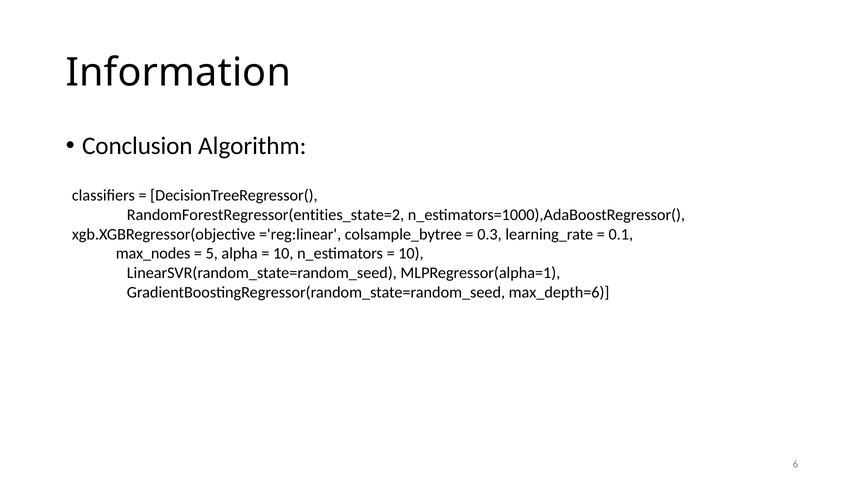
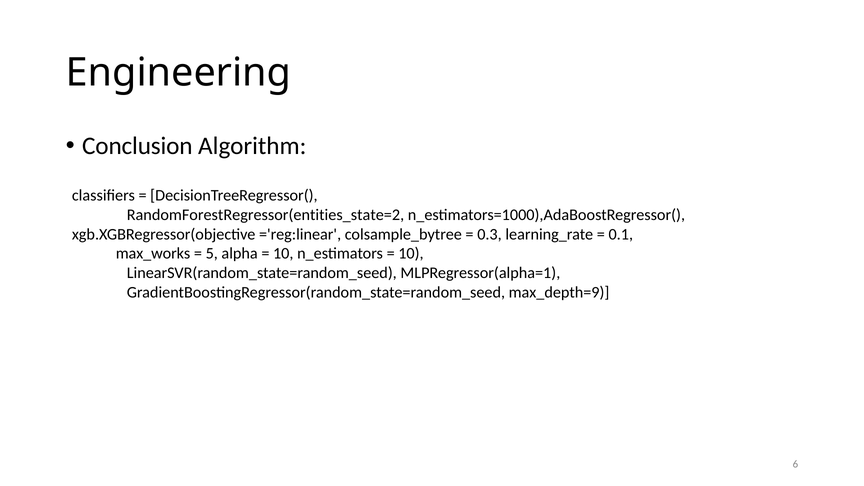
Information: Information -> Engineering (179, 73)
max_nodes: max_nodes -> max_works (153, 254)
max_depth=6: max_depth=6 -> max_depth=9 (559, 293)
